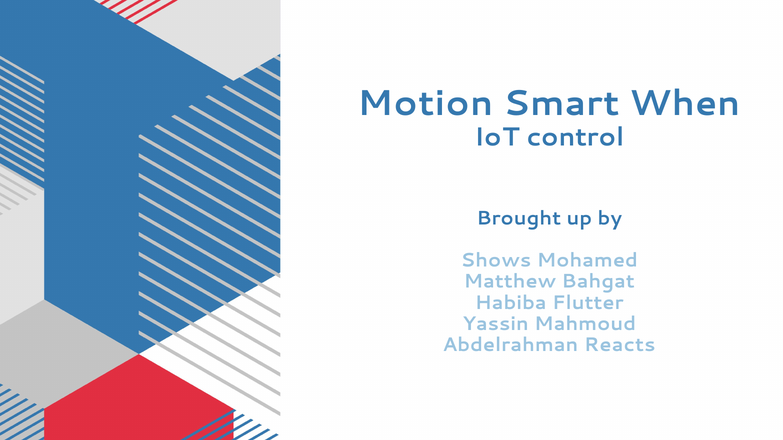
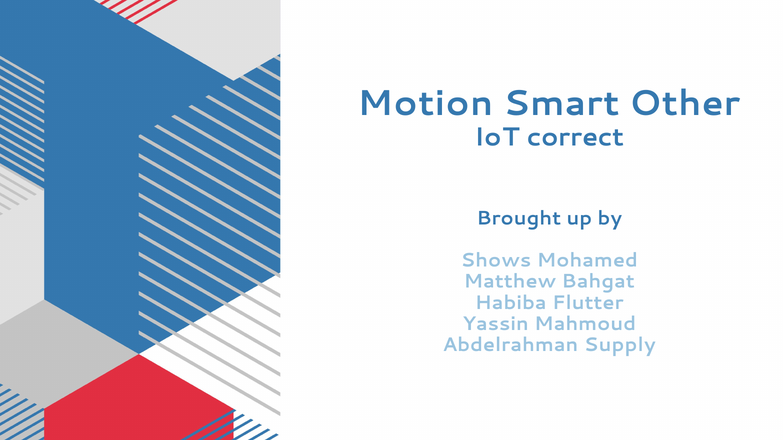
When: When -> Other (685, 104)
control: control -> correct (575, 137)
Reacts: Reacts -> Supply (620, 345)
